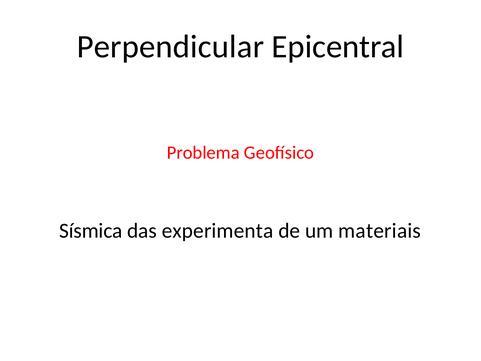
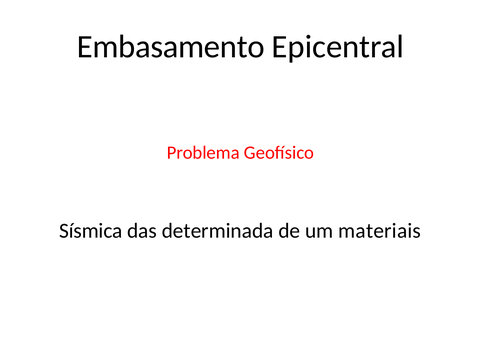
Perpendicular: Perpendicular -> Embasamento (171, 47)
experimenta: experimenta -> determinada (218, 231)
